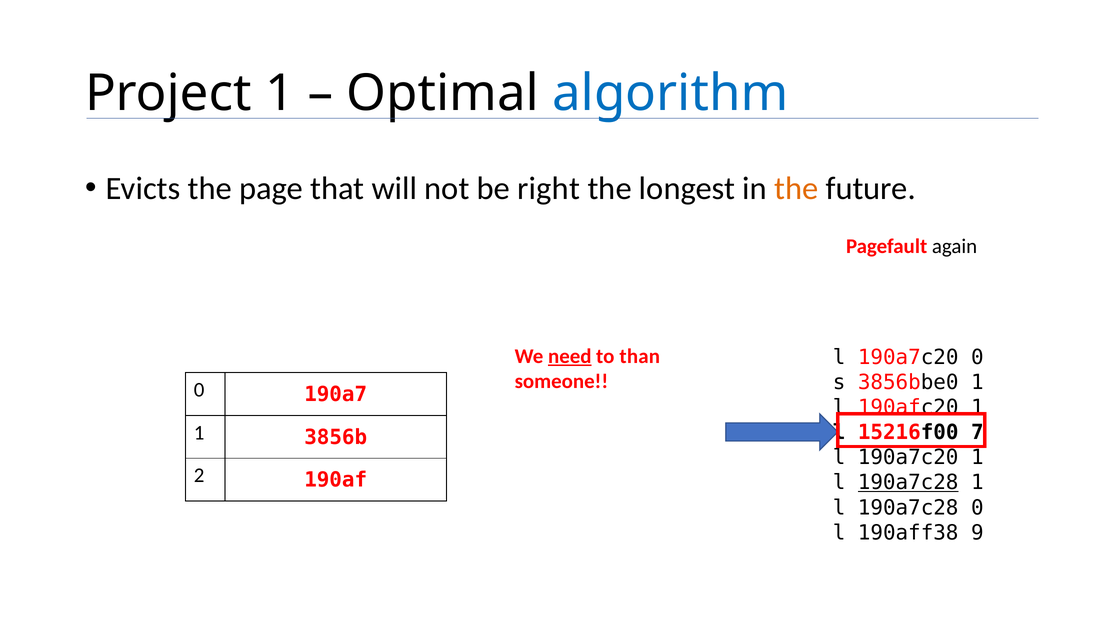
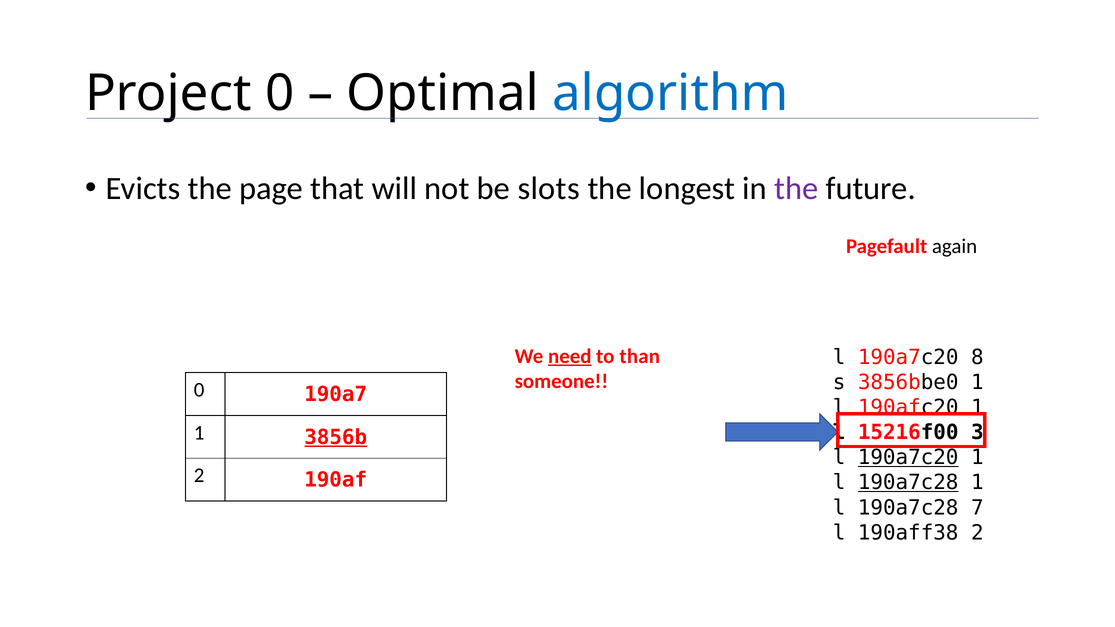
Project 1: 1 -> 0 (280, 94)
right: right -> slots (549, 188)
the colour: orange -> purple (796, 188)
190a7c20 0: 0 -> 8 (977, 357)
7: 7 -> 3 (977, 433)
3856b underline: none -> present (336, 437)
190a7c20 underline: none -> present (908, 458)
190a7c28 0: 0 -> 7 (977, 508)
190aff38 9: 9 -> 2 (977, 533)
